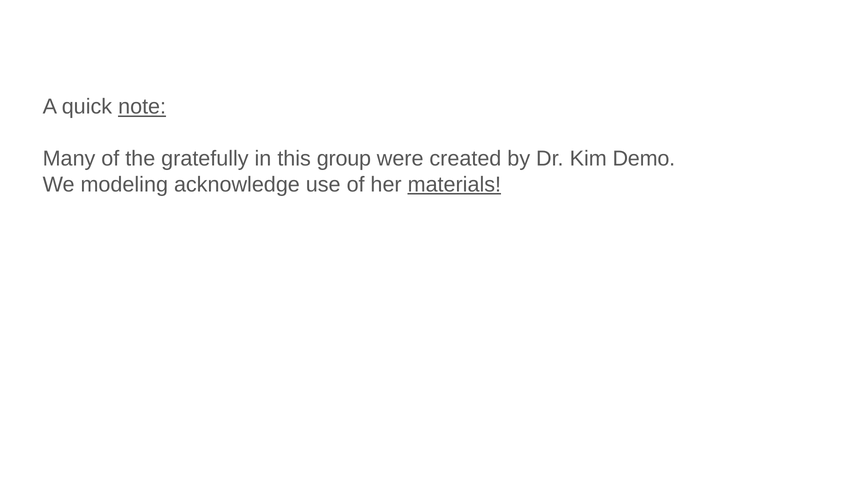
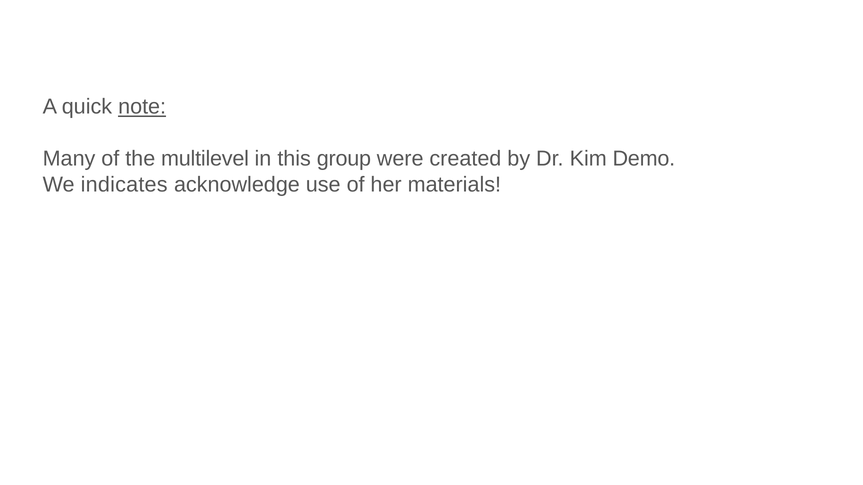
gratefully: gratefully -> multilevel (205, 159)
modeling: modeling -> indicates (124, 185)
materials underline: present -> none (454, 185)
